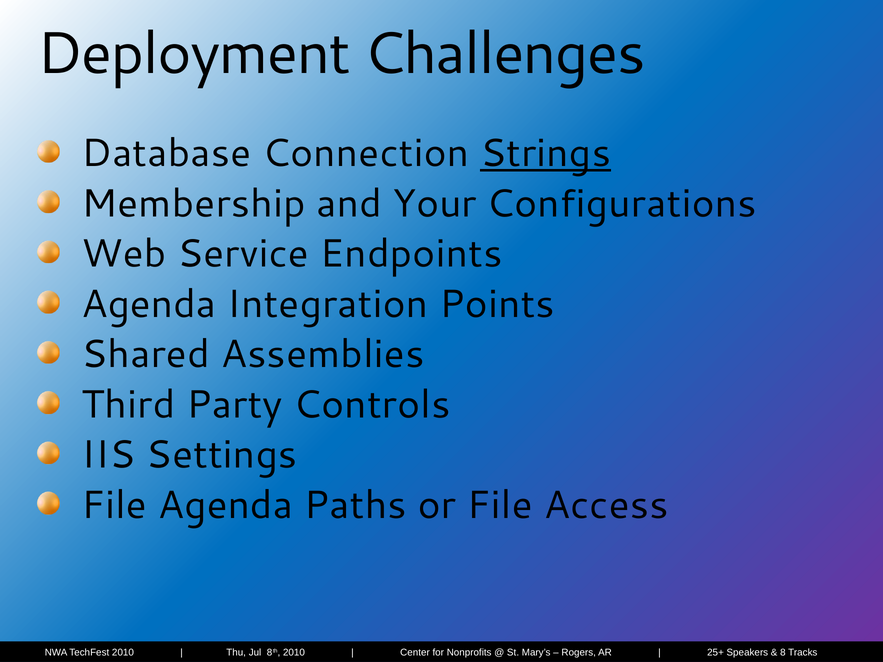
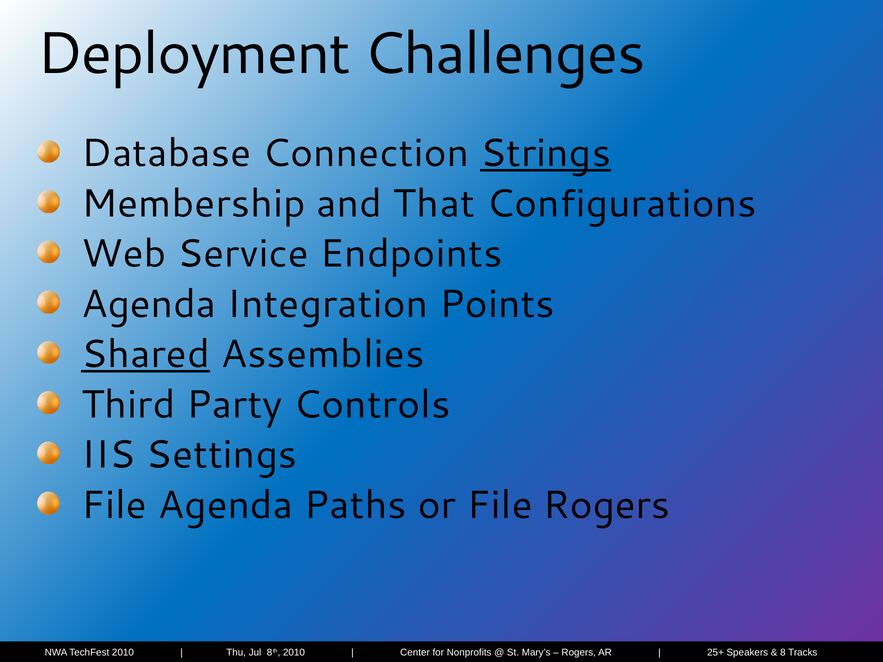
Your: Your -> That (434, 204)
Shared underline: none -> present (146, 355)
File Access: Access -> Rogers (606, 505)
